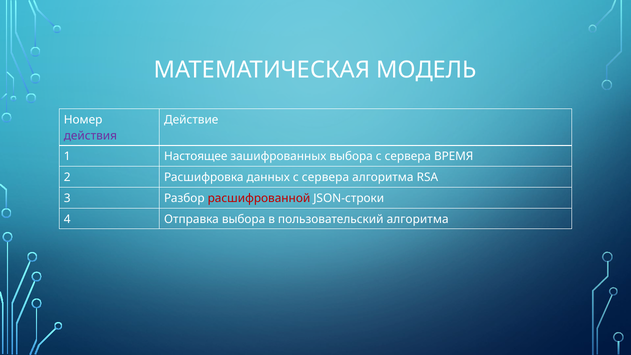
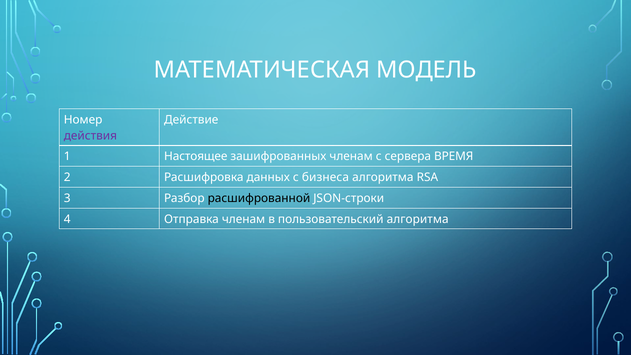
зашифрованных выбора: выбора -> членам (351, 157)
данных с сервера: сервера -> бизнеса (325, 177)
расшифрованной colour: red -> black (259, 198)
Отправка выбора: выбора -> членам (244, 219)
